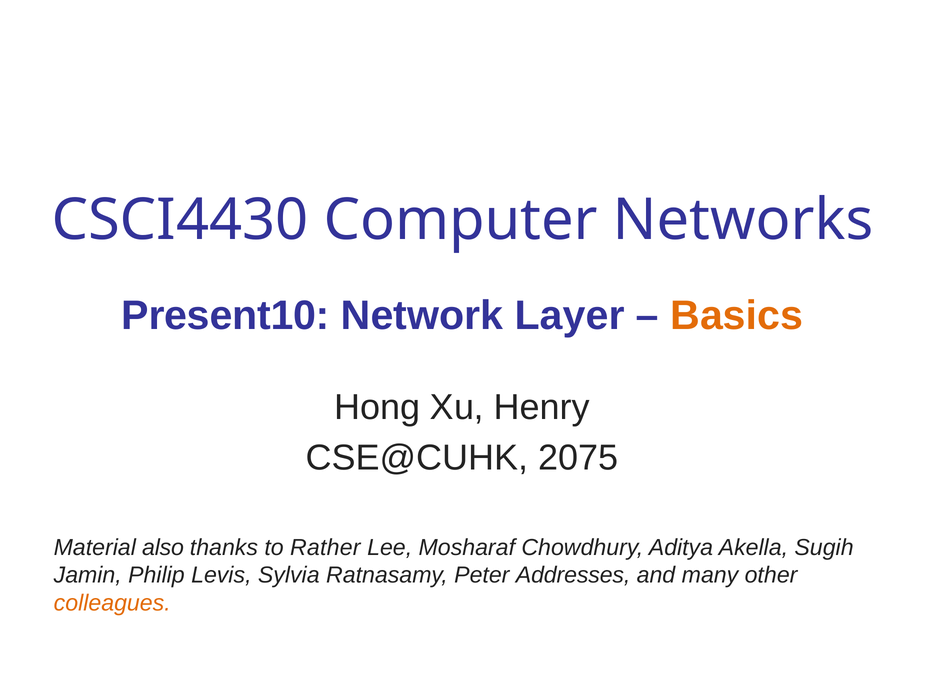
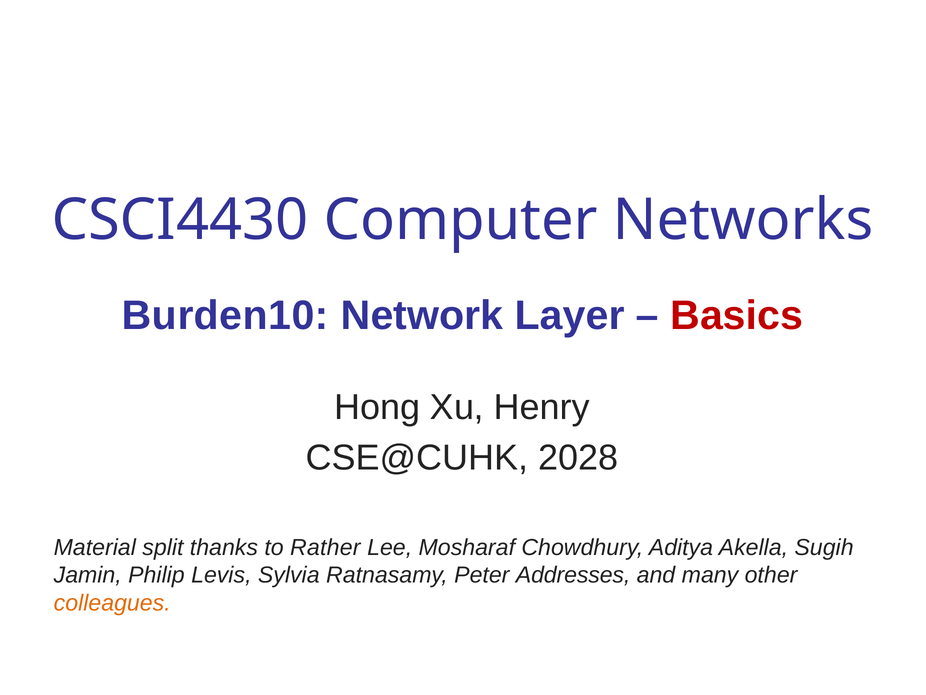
Present10: Present10 -> Burden10 (225, 315)
Basics colour: orange -> red (737, 315)
2075: 2075 -> 2028 (578, 457)
also: also -> split (163, 547)
